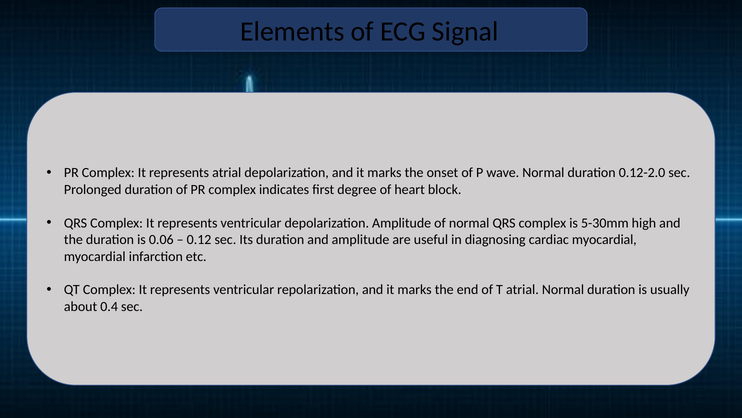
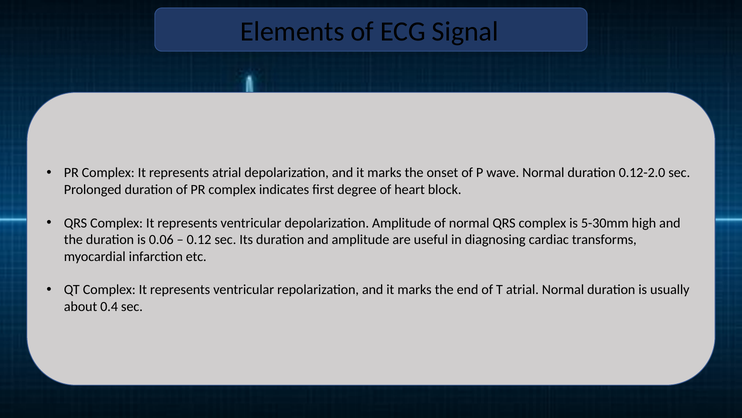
cardiac myocardial: myocardial -> transforms (604, 239)
